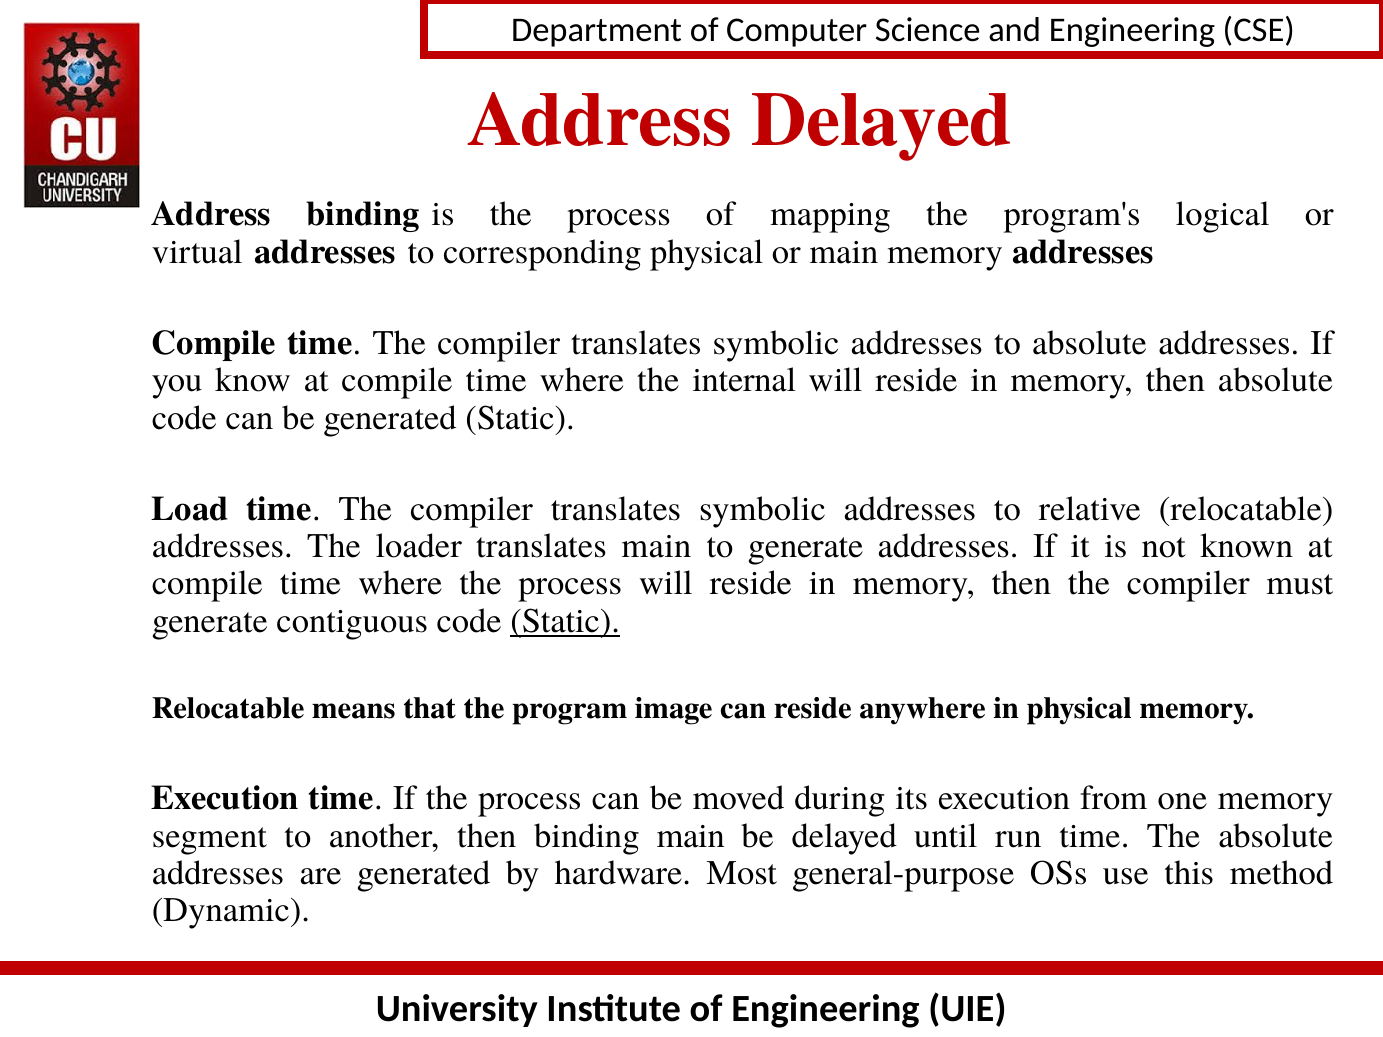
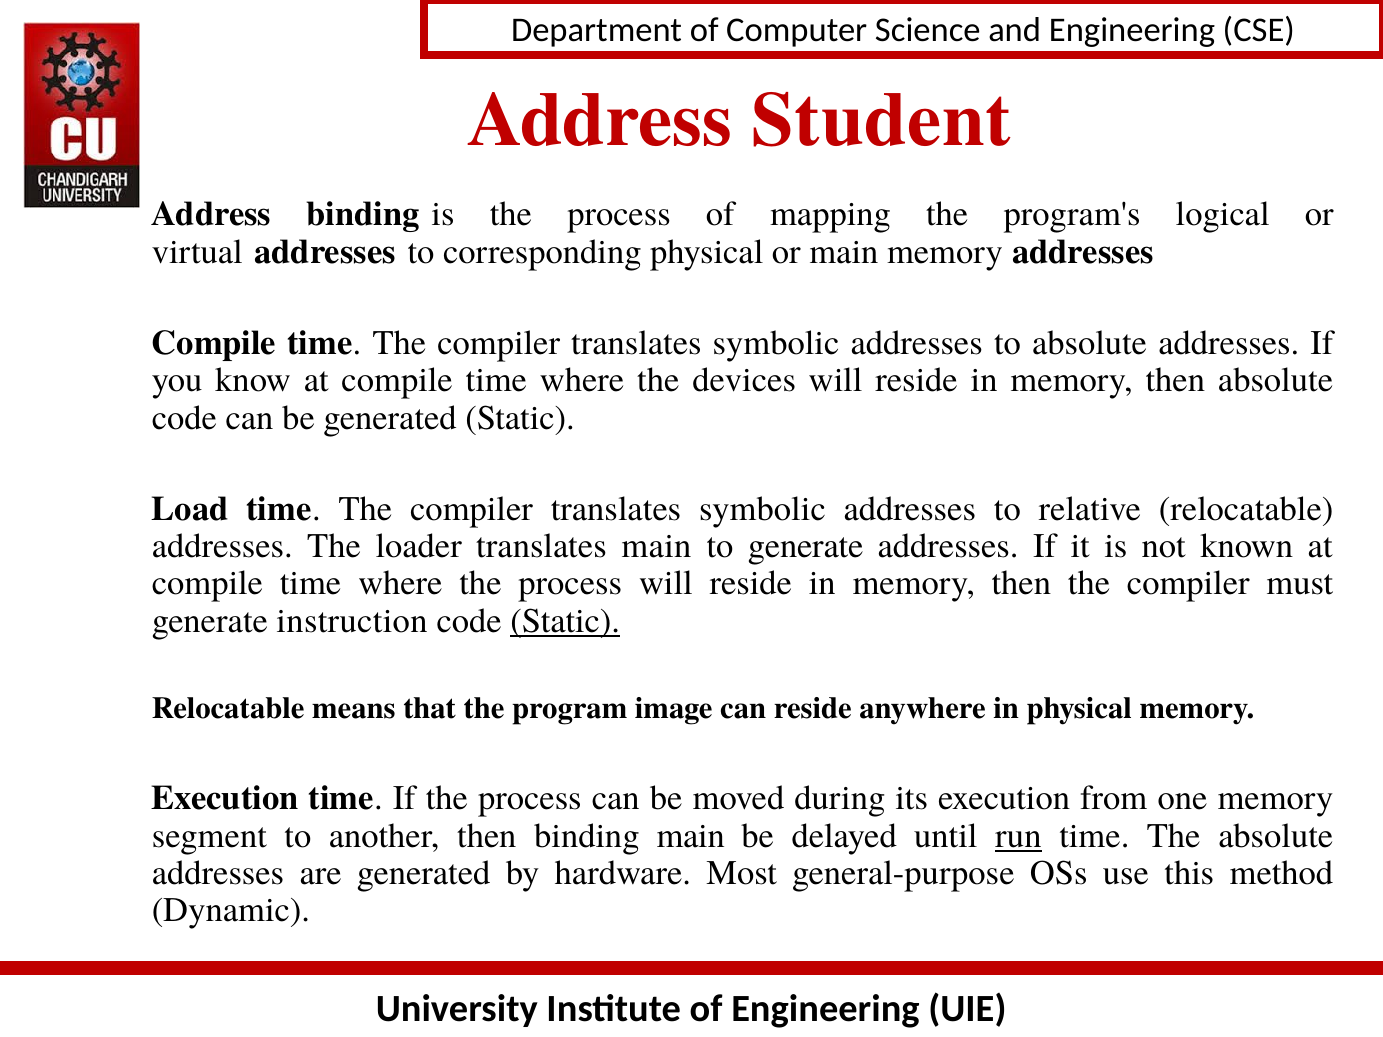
Address Delayed: Delayed -> Student (882, 121)
internal: internal -> devices (744, 380)
contiguous: contiguous -> instruction (352, 621)
run underline: none -> present (1018, 836)
